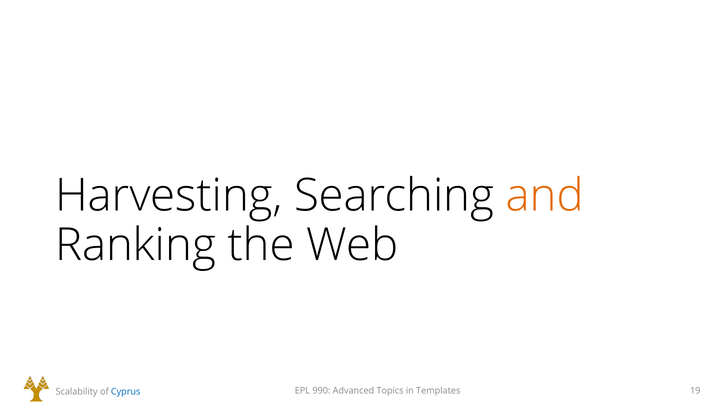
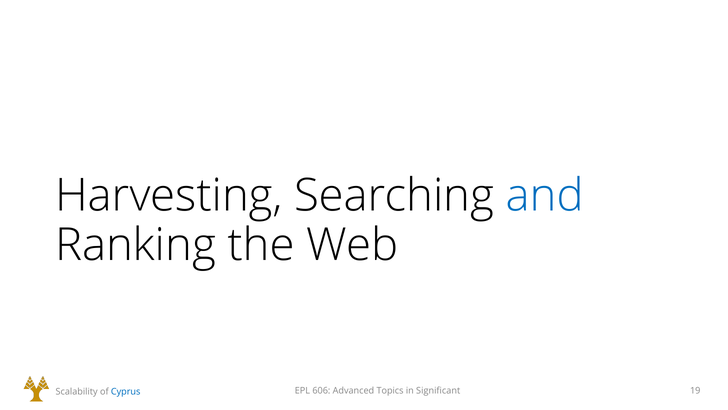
and colour: orange -> blue (545, 196)
990: 990 -> 606 (321, 390)
Templates: Templates -> Significant (438, 390)
